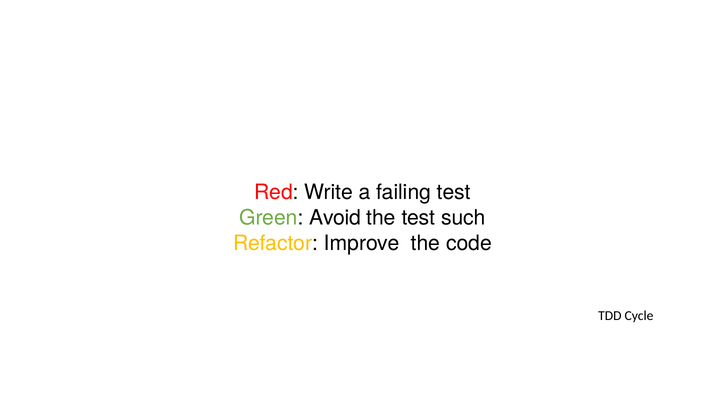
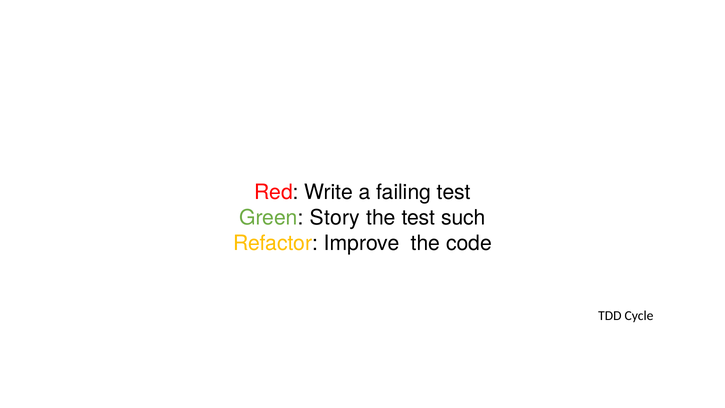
Avoid: Avoid -> Story (335, 218)
